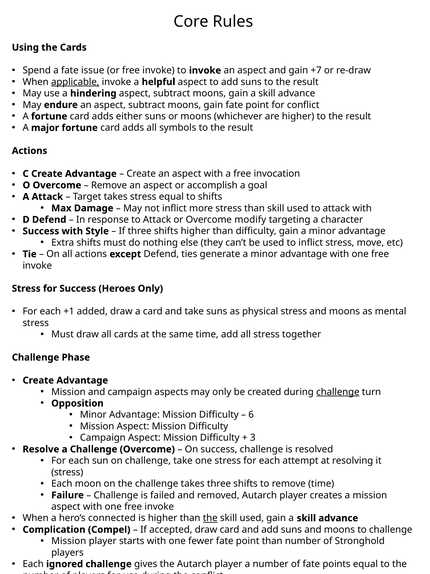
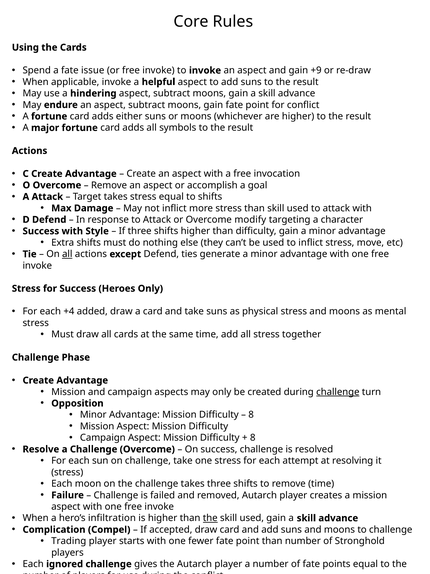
+7: +7 -> +9 (316, 70)
applicable underline: present -> none (75, 82)
all underline: none -> present (67, 254)
+1: +1 -> +4 (69, 311)
6: 6 -> 8 (251, 414)
3: 3 -> 8 (253, 437)
connected: connected -> infiltration (112, 518)
Mission: Mission -> Trading (69, 540)
